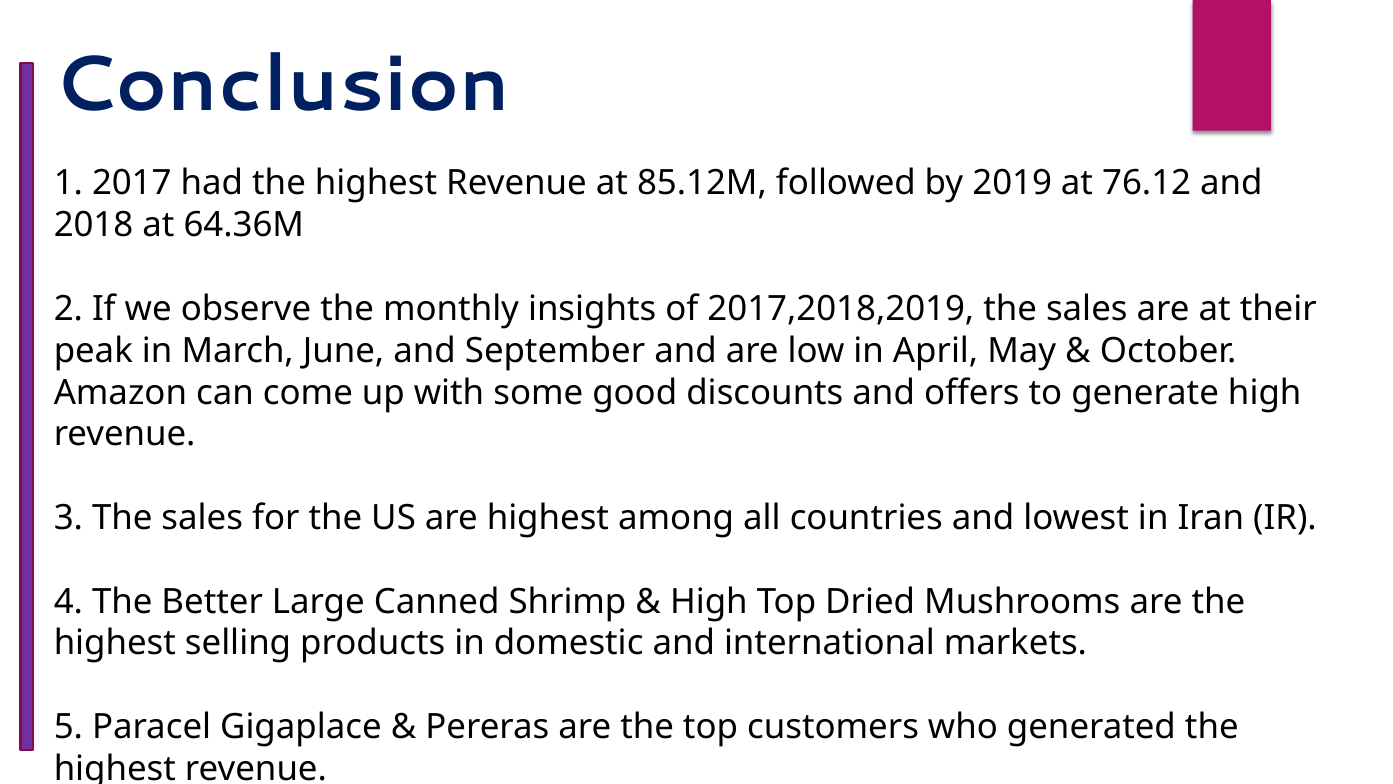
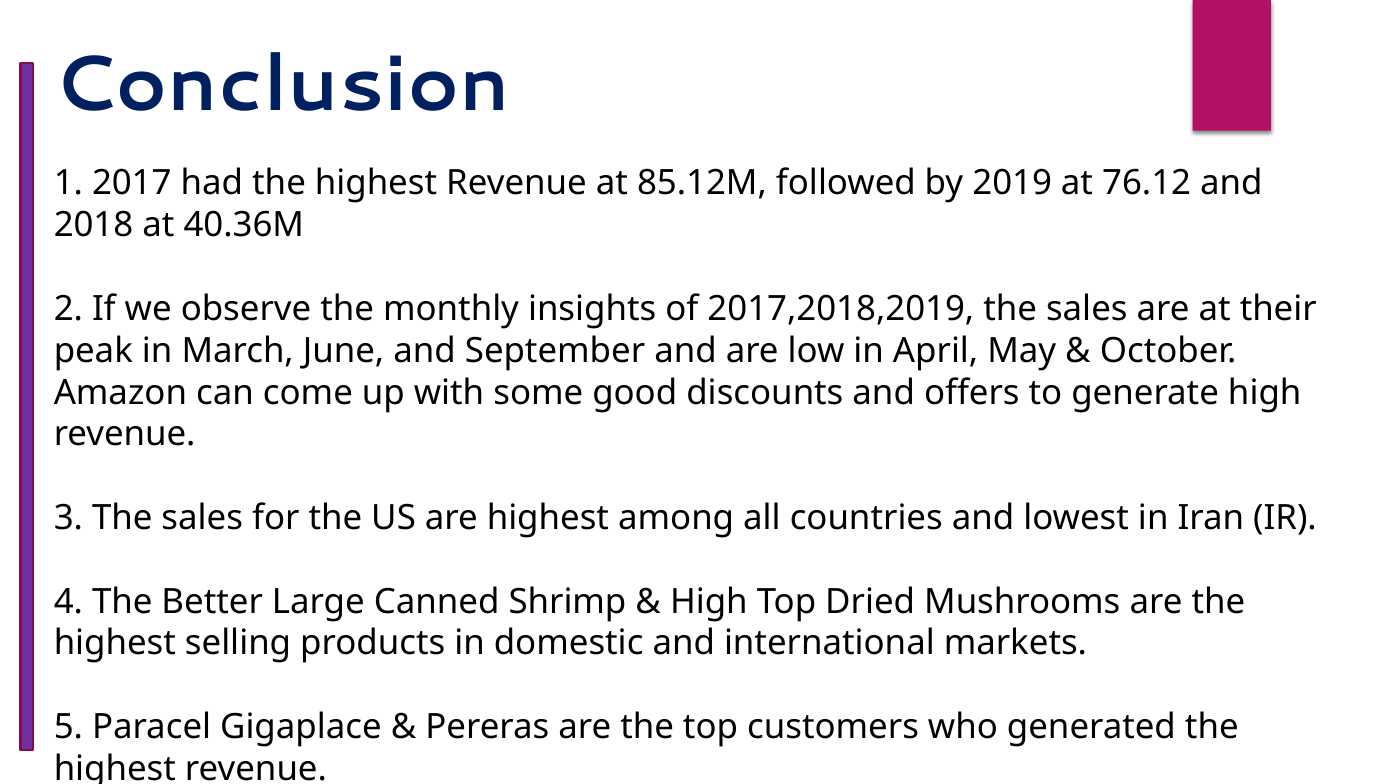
64.36M: 64.36M -> 40.36M (244, 225)
